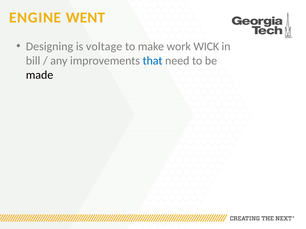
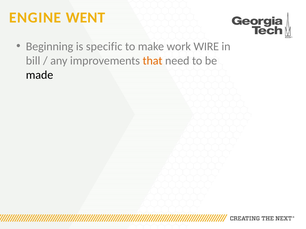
Designing: Designing -> Beginning (50, 47)
voltage: voltage -> specific (104, 47)
WICK: WICK -> WIRE (206, 47)
that colour: blue -> orange (153, 61)
